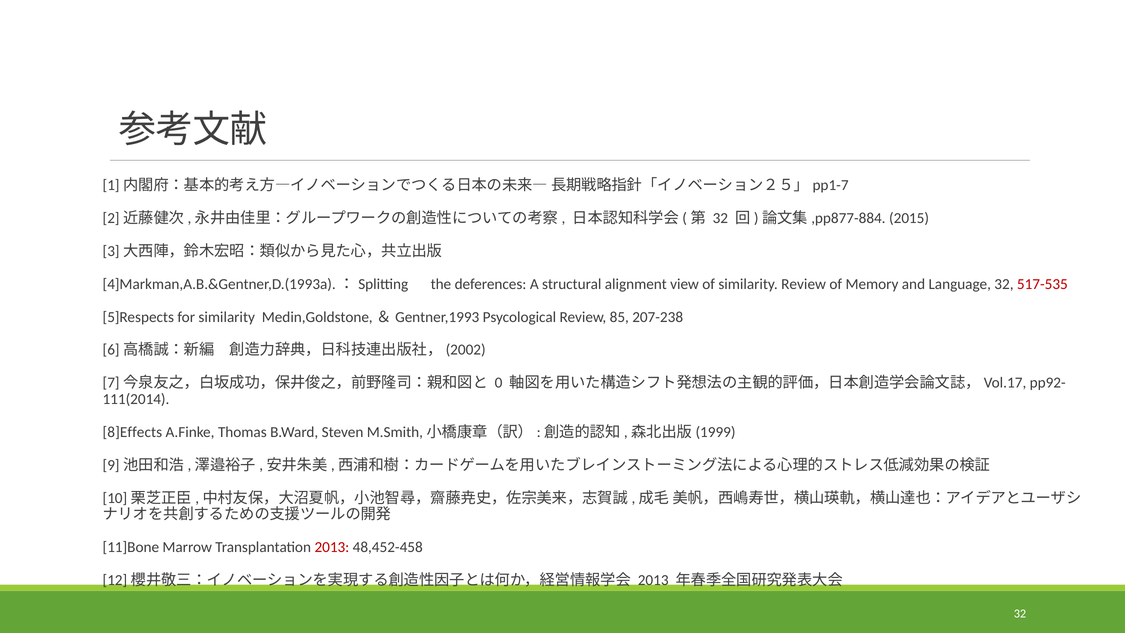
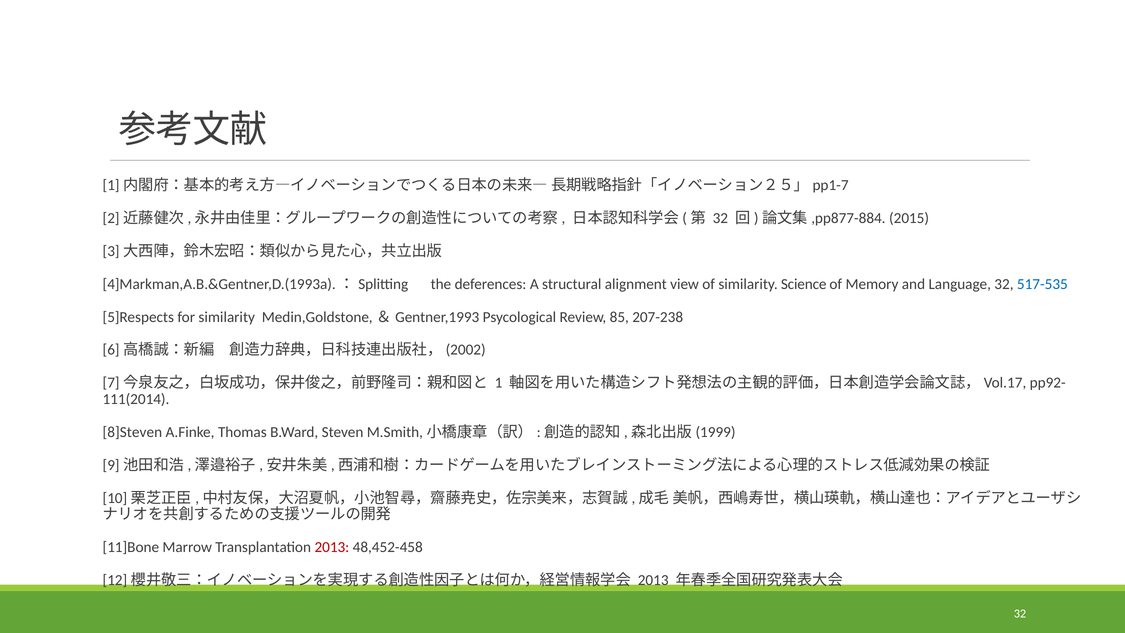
similarity Review: Review -> Science (804, 284)
517-535 colour: red -> blue (1042, 284)
0: 0 -> 1 (499, 383)
8]Effects: 8]Effects -> 8]Steven (132, 432)
